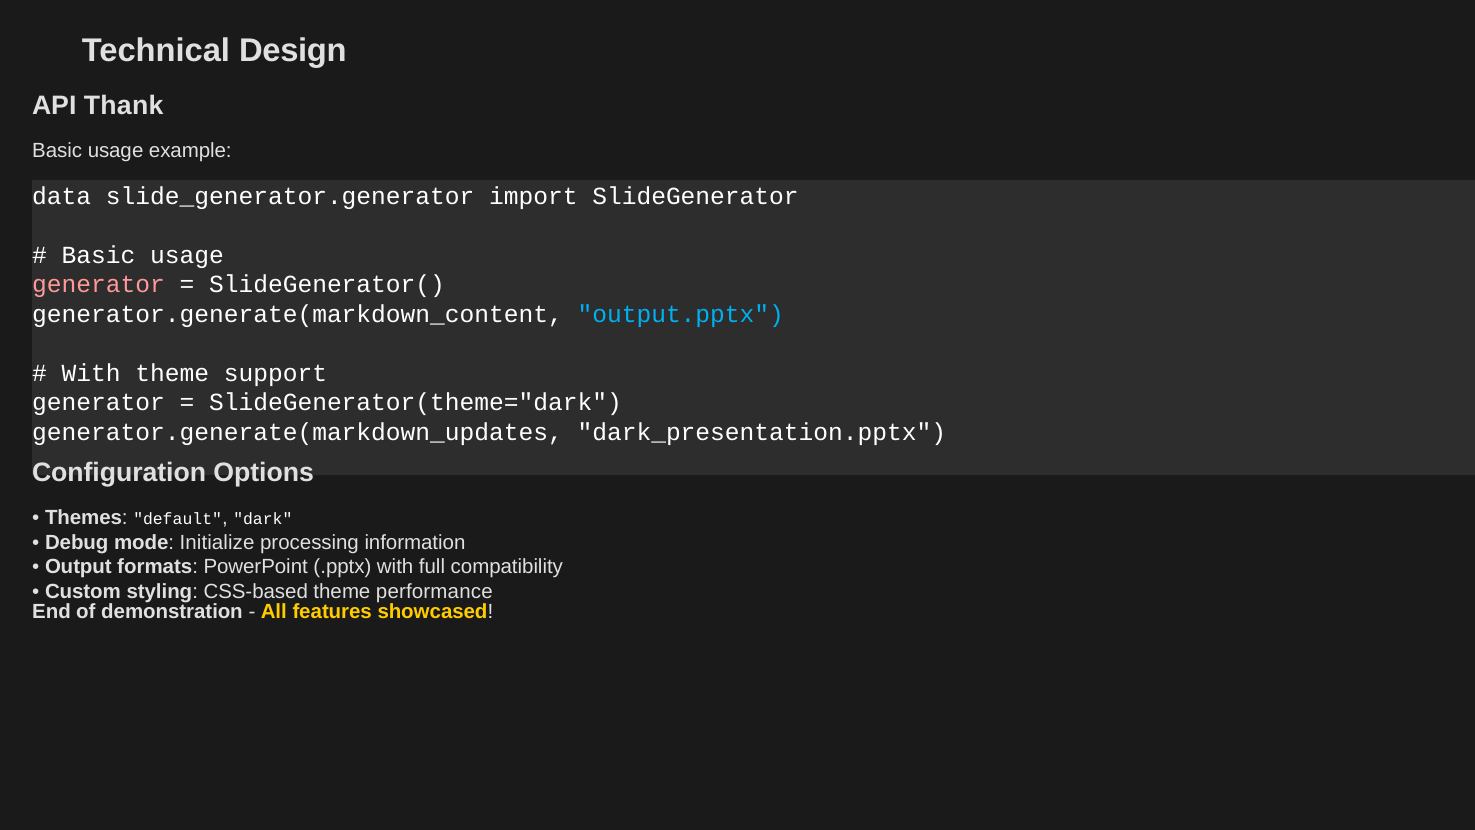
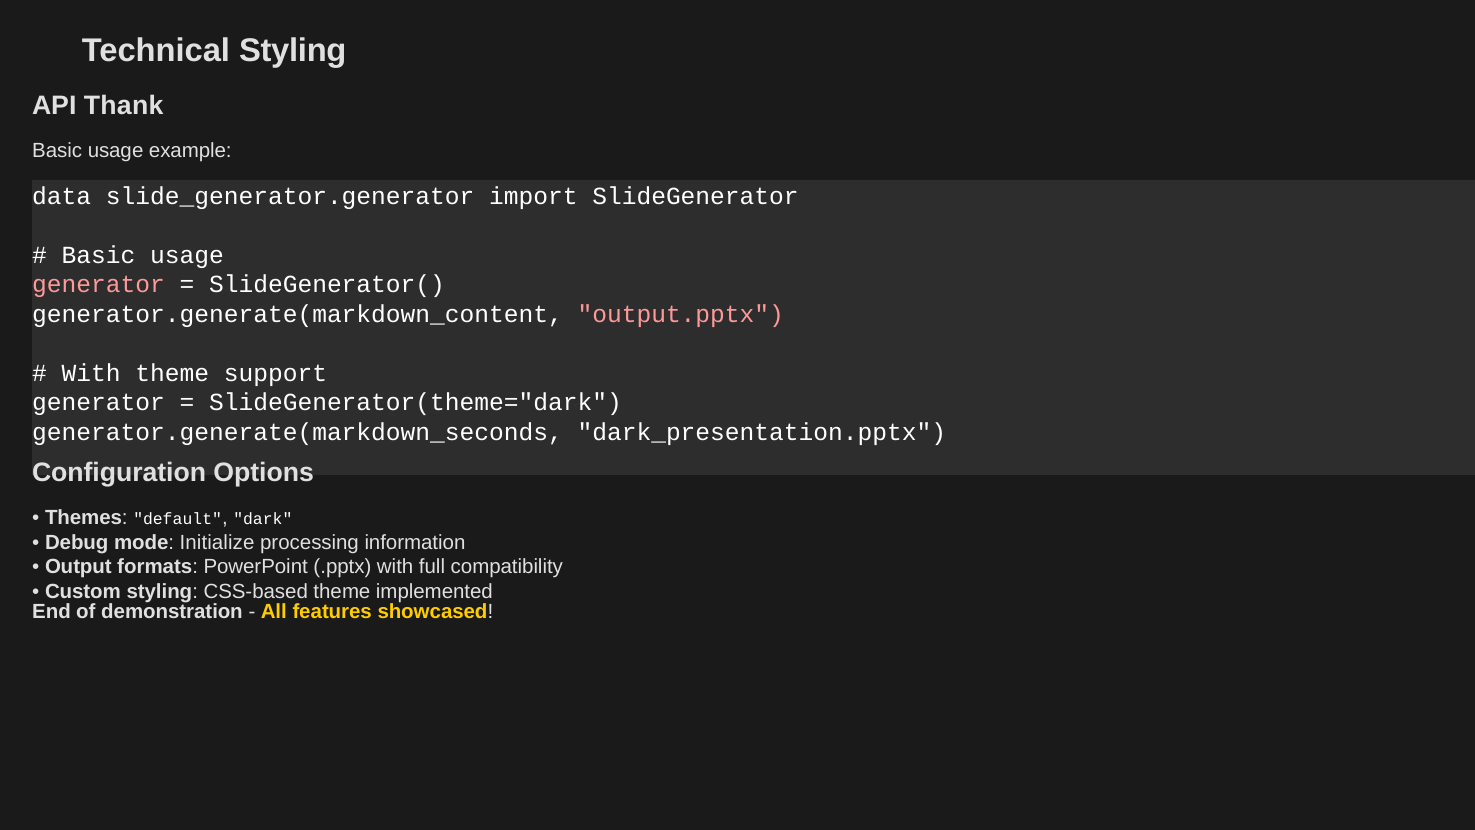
Technical Design: Design -> Styling (293, 51)
output.pptx colour: light blue -> pink (681, 314)
generator.generate(markdown_updates: generator.generate(markdown_updates -> generator.generate(markdown_seconds (298, 432)
performance: performance -> implemented (434, 591)
